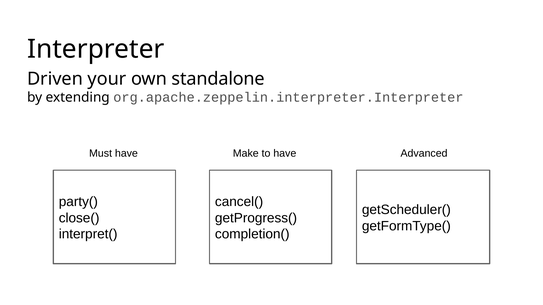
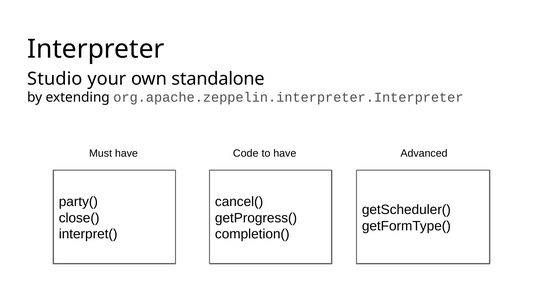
Driven: Driven -> Studio (55, 79)
Make: Make -> Code (246, 154)
